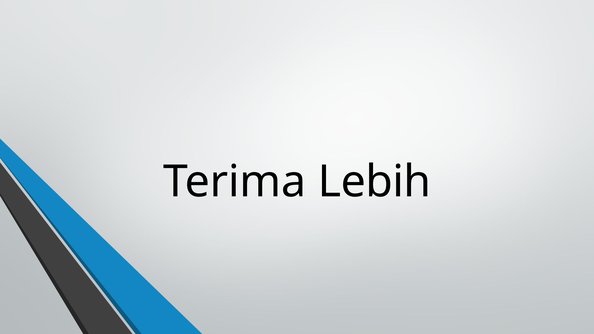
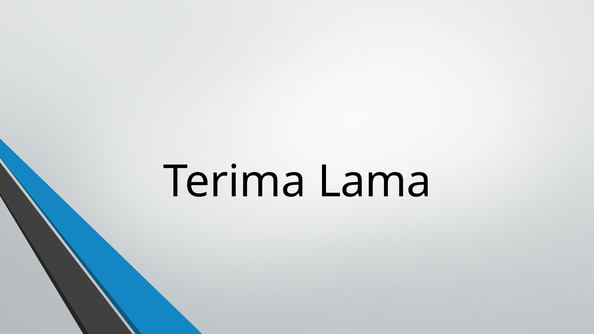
Lebih: Lebih -> Lama (375, 182)
